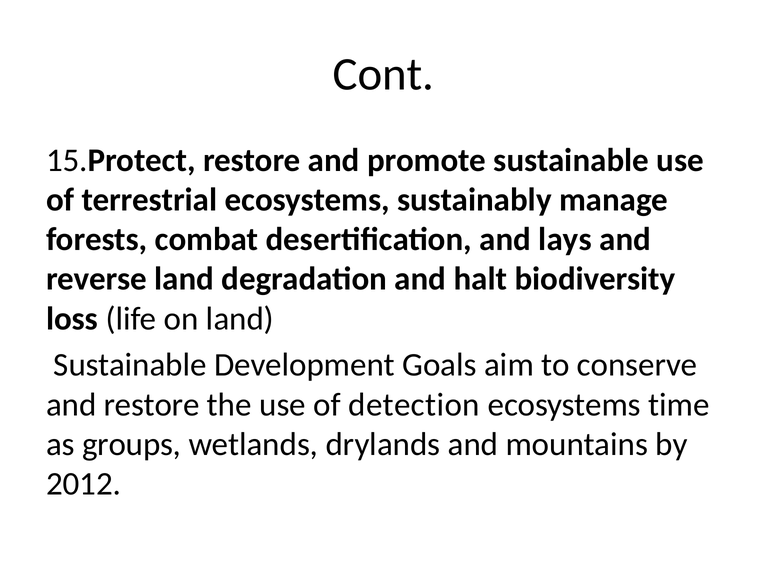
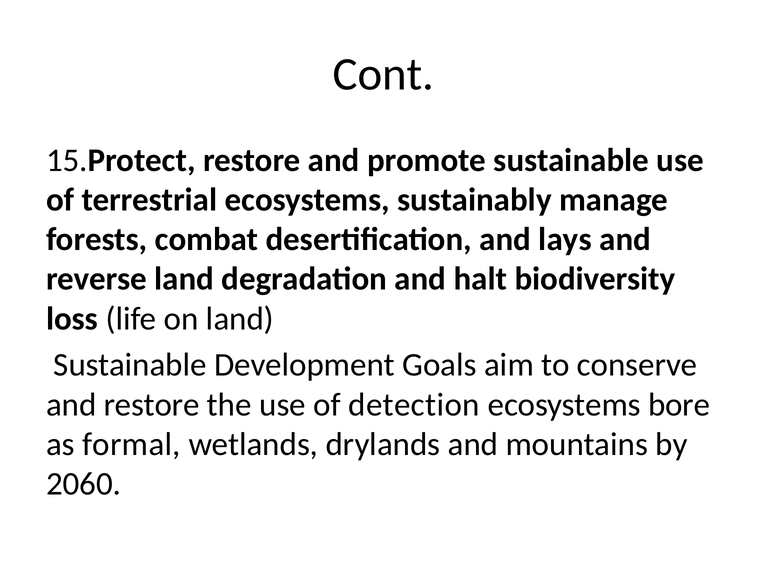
time: time -> bore (679, 405)
groups: groups -> formal (131, 445)
2012: 2012 -> 2060 (84, 484)
